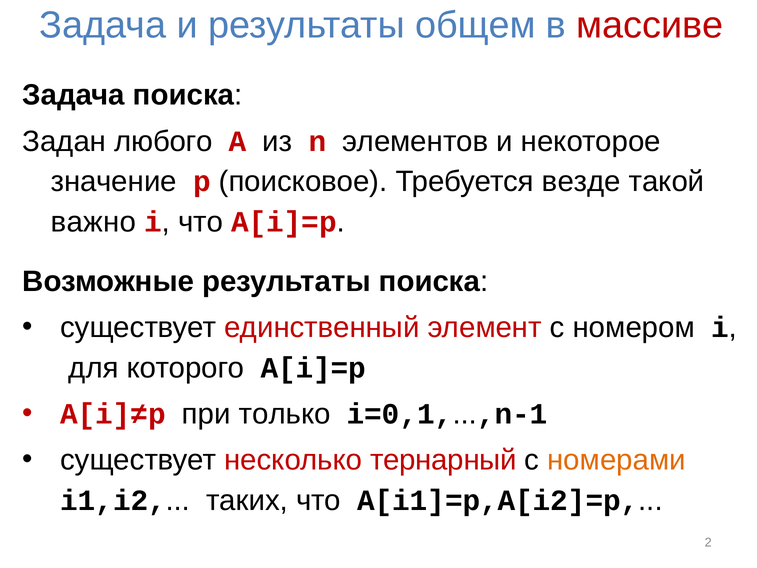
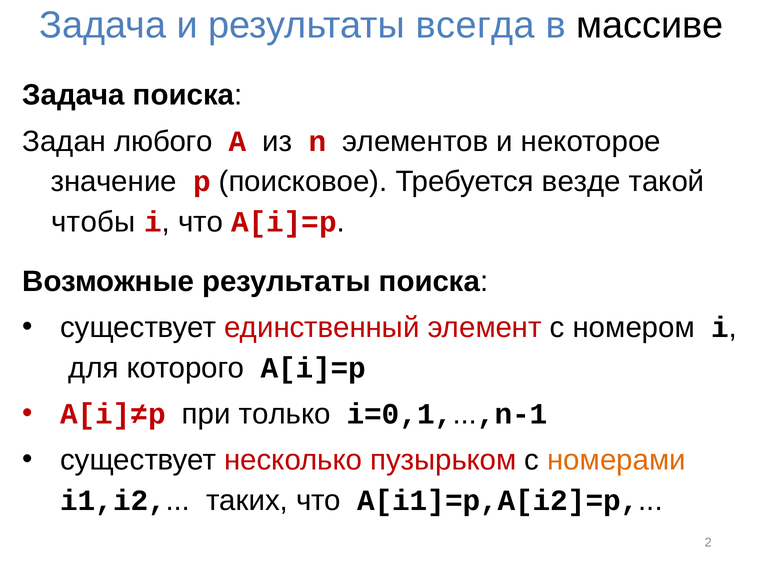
общем: общем -> всегда (475, 25)
массиве colour: red -> black (650, 25)
важно: важно -> чтобы (93, 222)
тернарный: тернарный -> пузырьком (443, 460)
